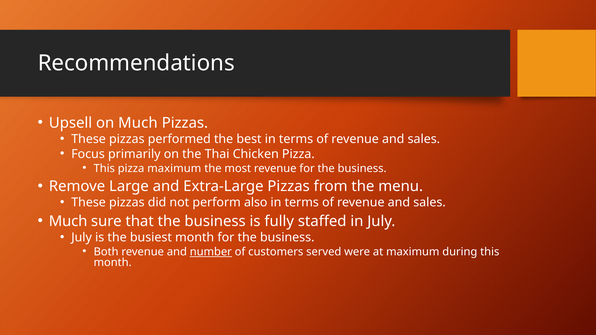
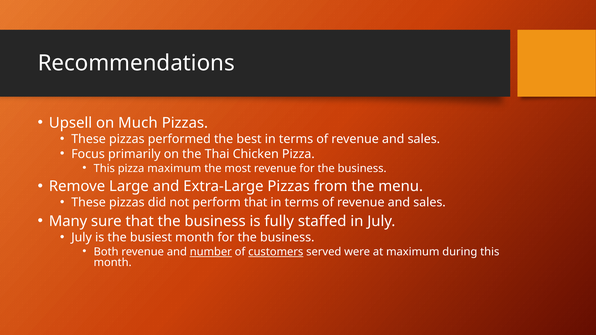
perform also: also -> that (256, 203)
Much: Much -> Many (68, 221)
customers underline: none -> present (276, 252)
